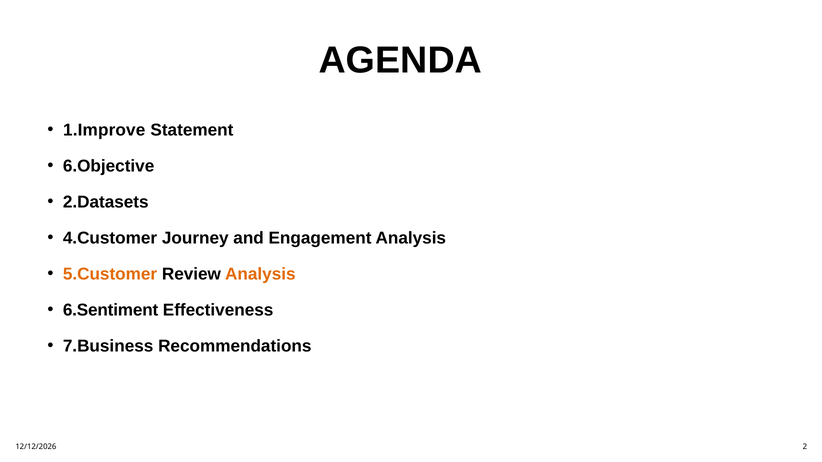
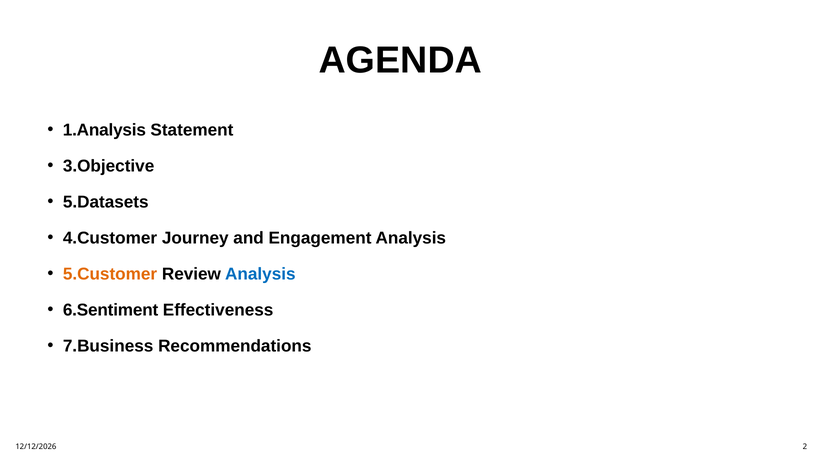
1.Improve: 1.Improve -> 1.Analysis (104, 130)
6.Objective: 6.Objective -> 3.Objective (109, 166)
2.Datasets: 2.Datasets -> 5.Datasets (106, 202)
Analysis colour: orange -> blue (260, 274)
